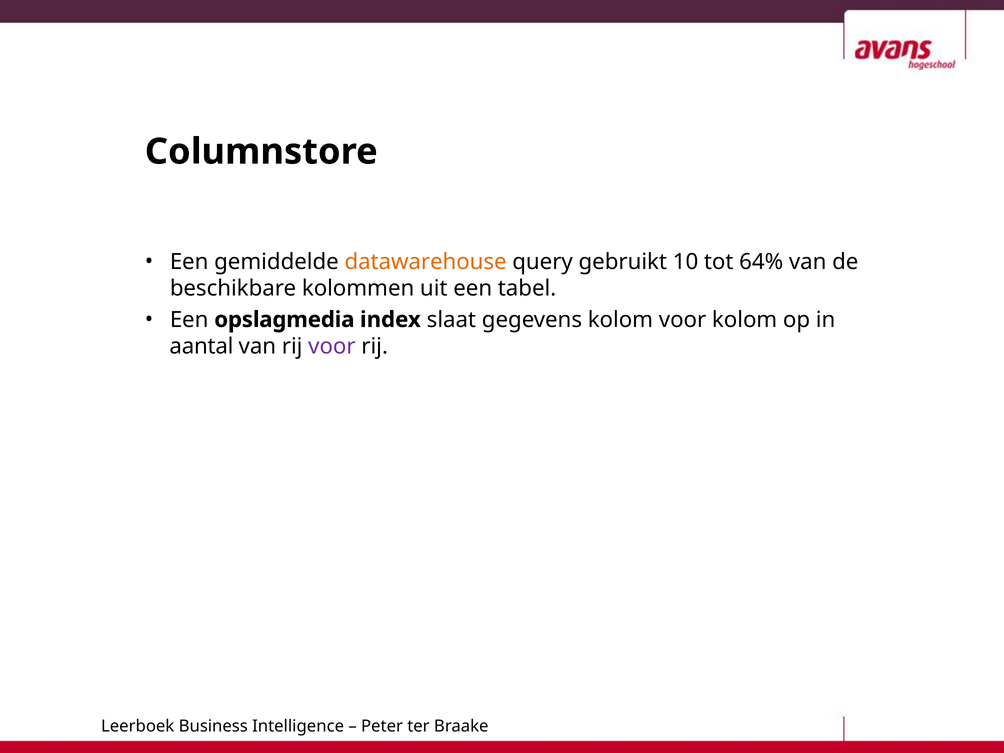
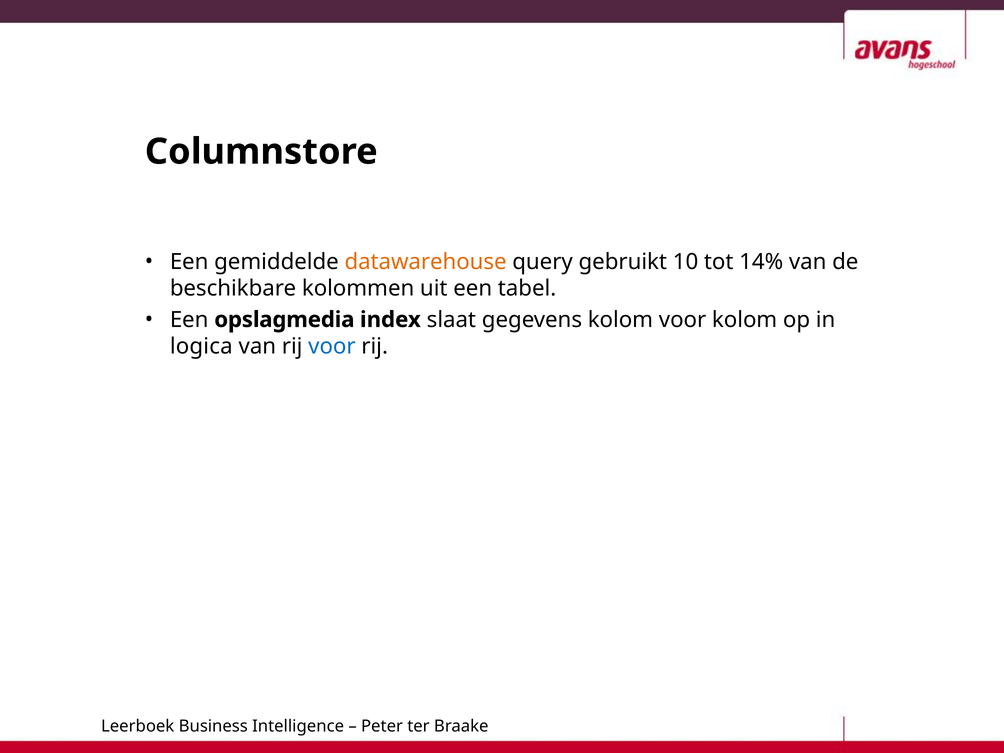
64%: 64% -> 14% (761, 262)
aantal: aantal -> logica (201, 346)
voor colour: purple -> blue (332, 346)
